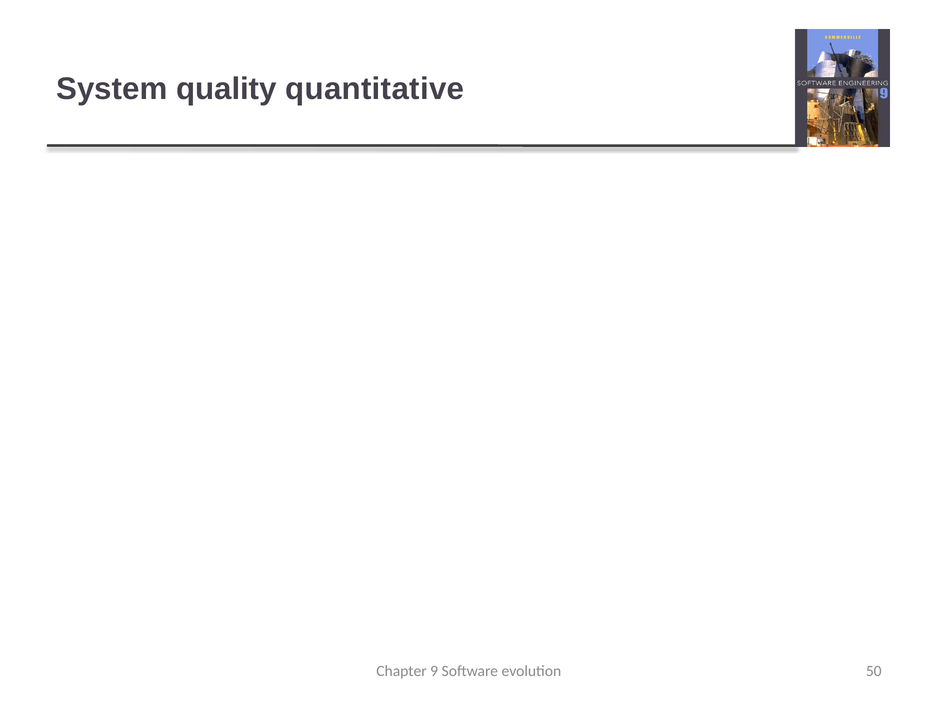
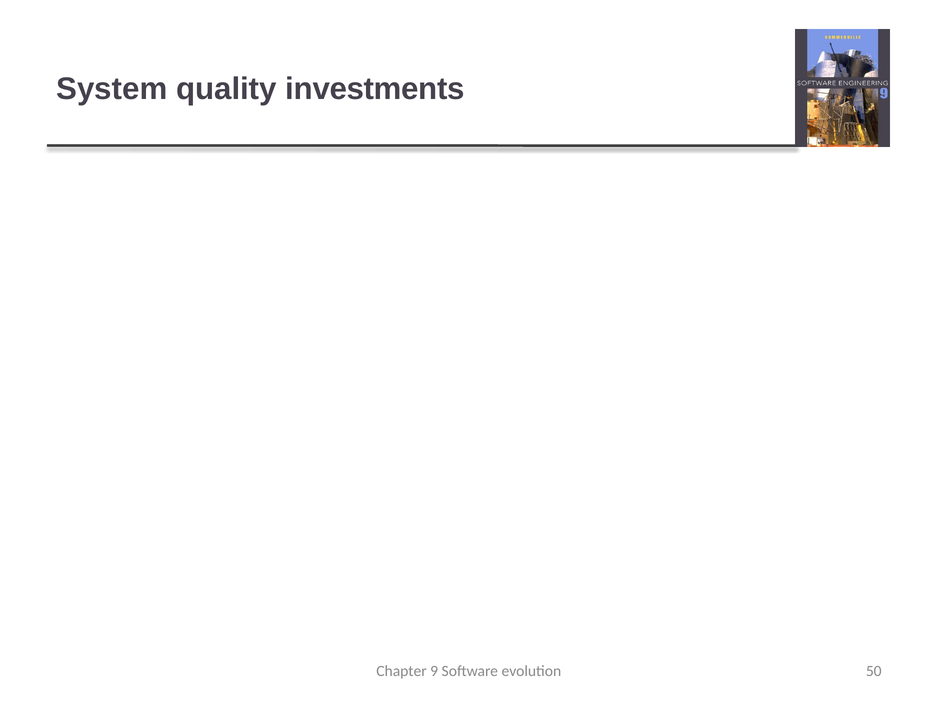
quantitative: quantitative -> investments (375, 89)
